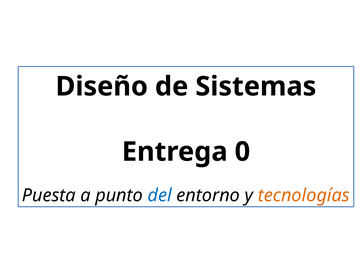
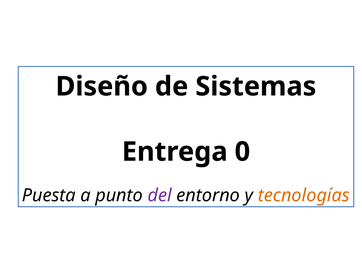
del colour: blue -> purple (160, 195)
